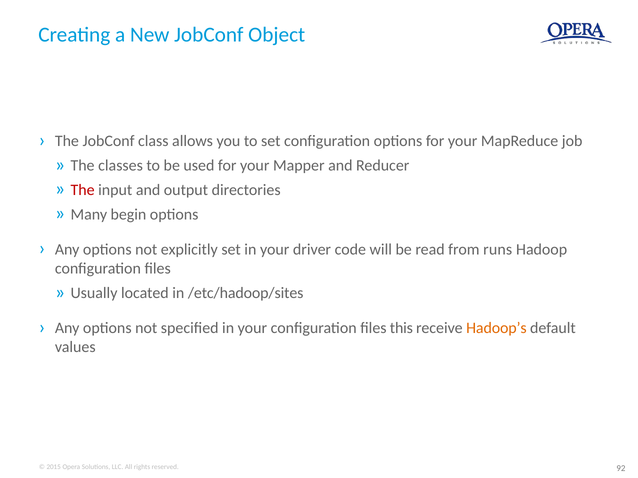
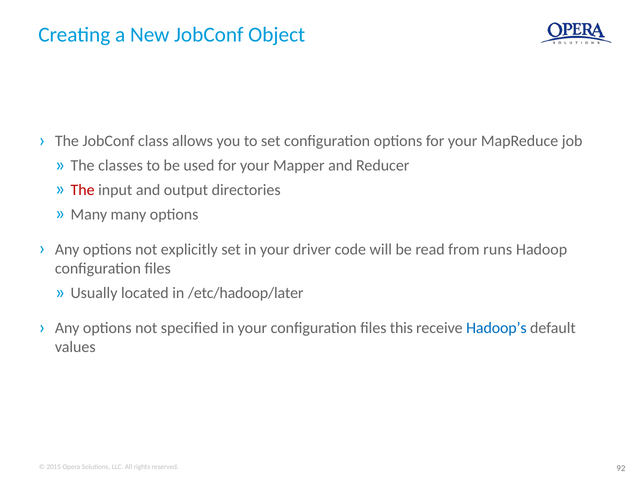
Many begin: begin -> many (128, 214)
/etc/hadoop/sites: /etc/hadoop/sites -> /etc/hadoop/later (246, 293)
Hadoop’s colour: orange -> blue (496, 328)
